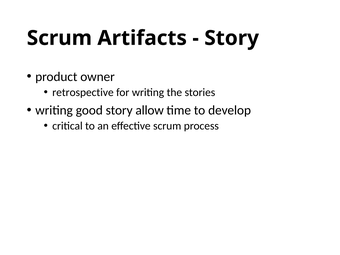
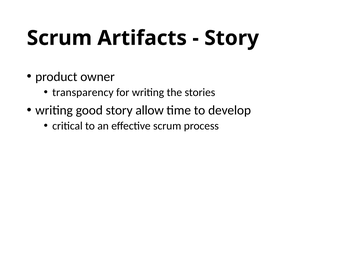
retrospective: retrospective -> transparency (83, 92)
